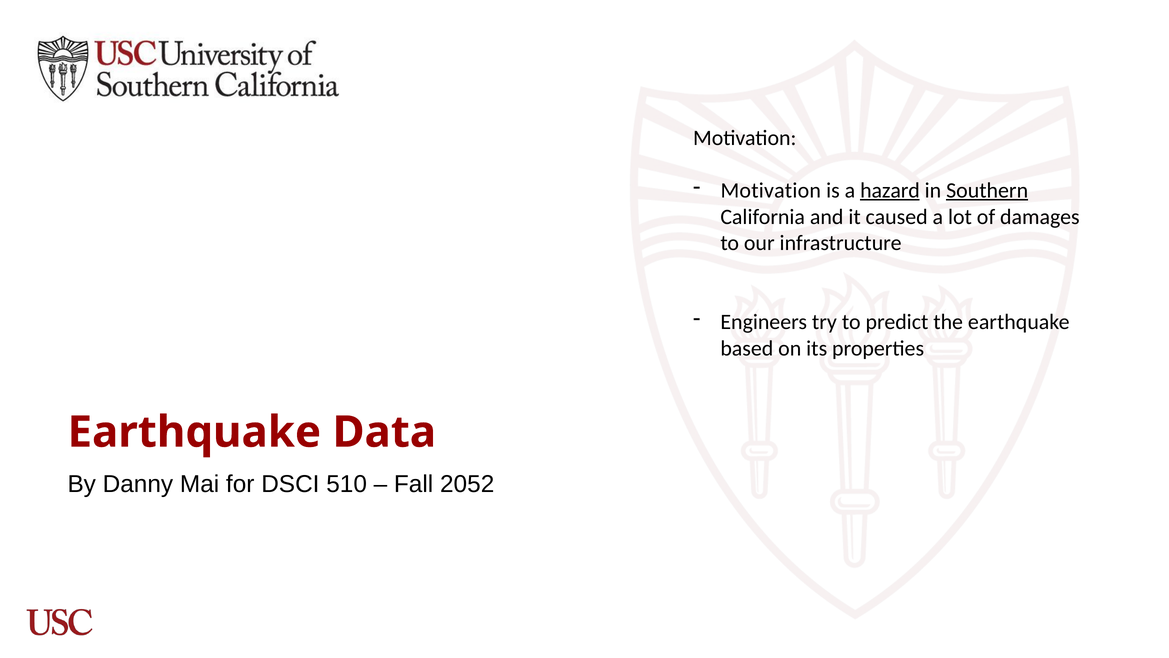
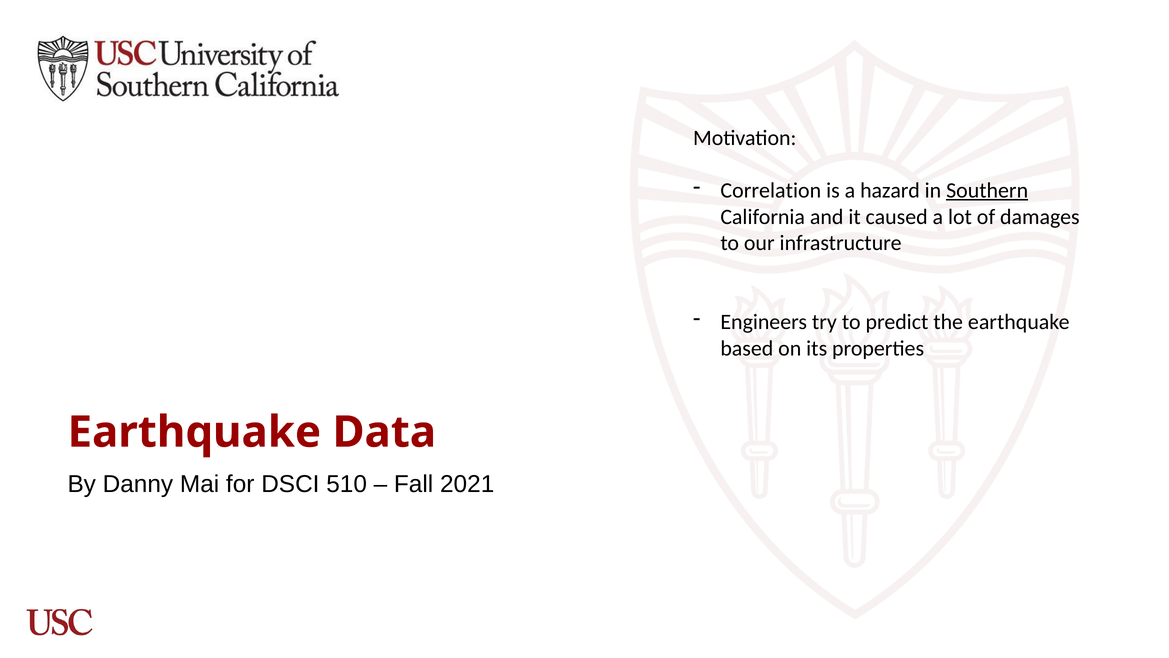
Motivation: Motivation -> Correlation (771, 190)
hazard underline: present -> none (890, 190)
2052: 2052 -> 2021 (467, 484)
